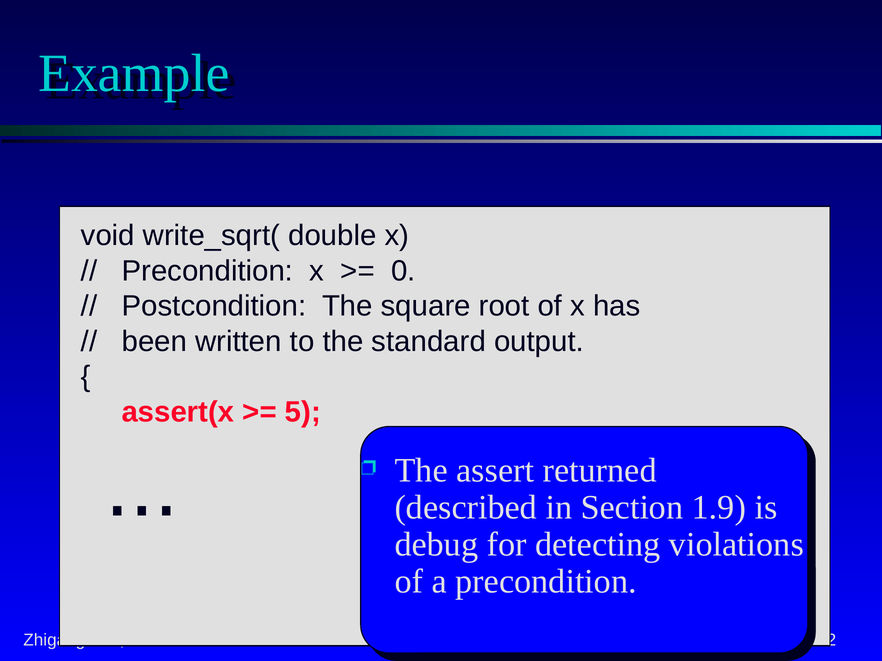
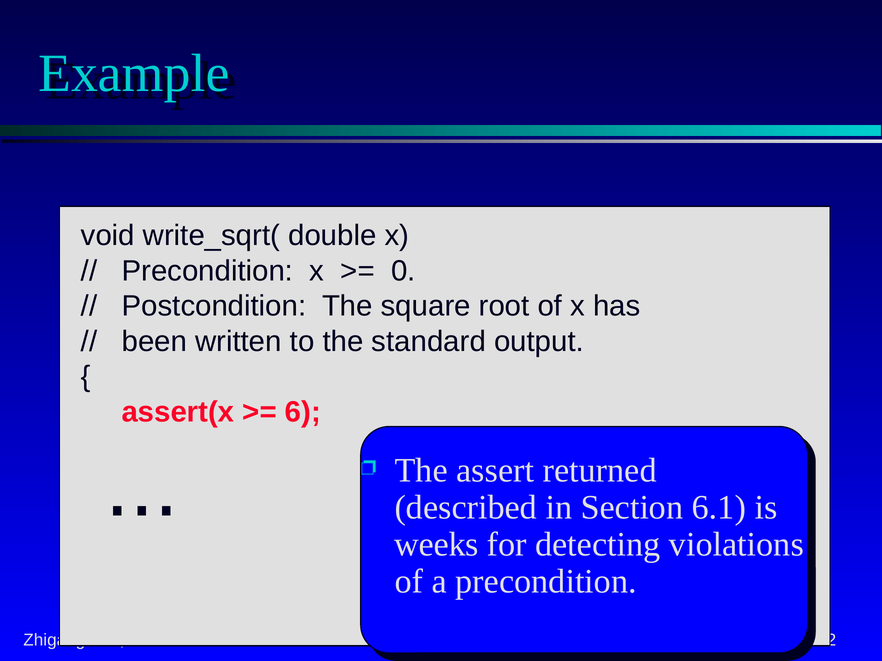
5: 5 -> 6 (303, 412)
1.9: 1.9 -> 6.1 (719, 508)
debug: debug -> weeks (437, 545)
